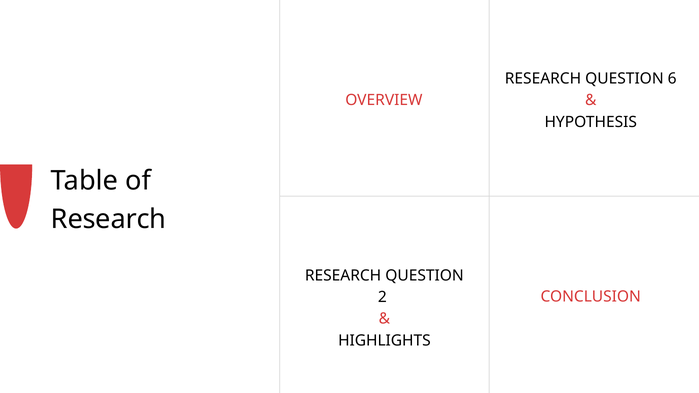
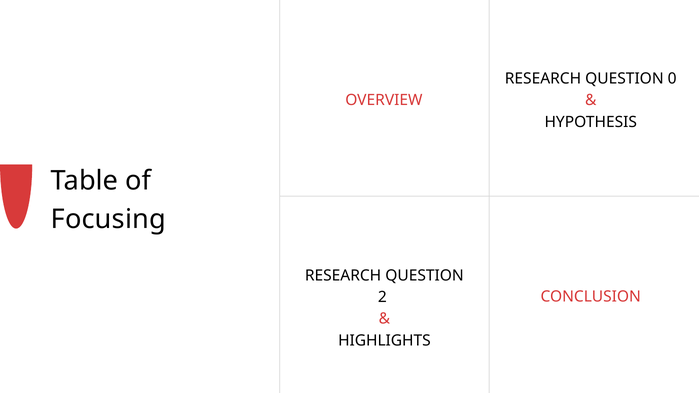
6: 6 -> 0 (672, 78)
Research: Research -> Focusing (108, 219)
